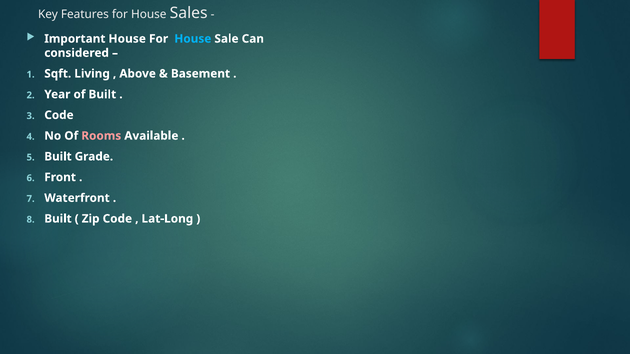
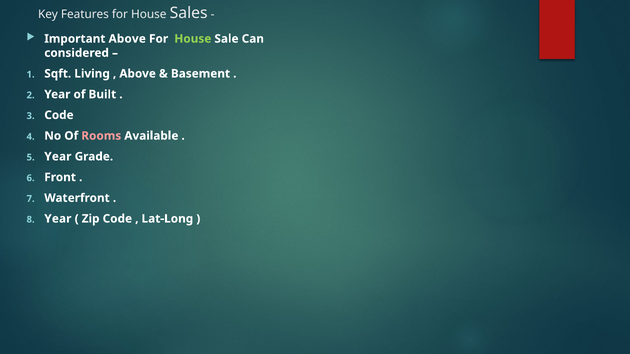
Important House: House -> Above (127, 39)
House colour: light blue -> light green (193, 39)
Built: Built -> Year (58, 157)
Built: Built -> Year (58, 219)
